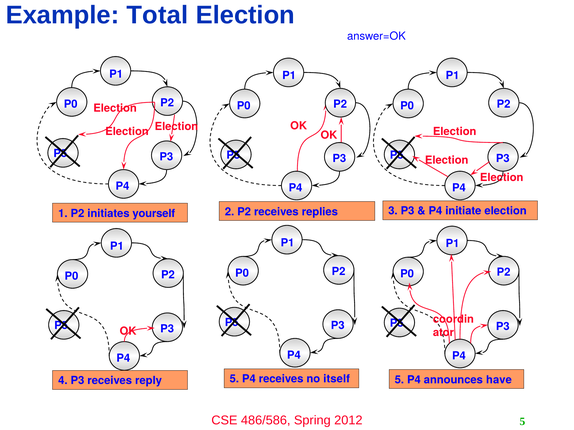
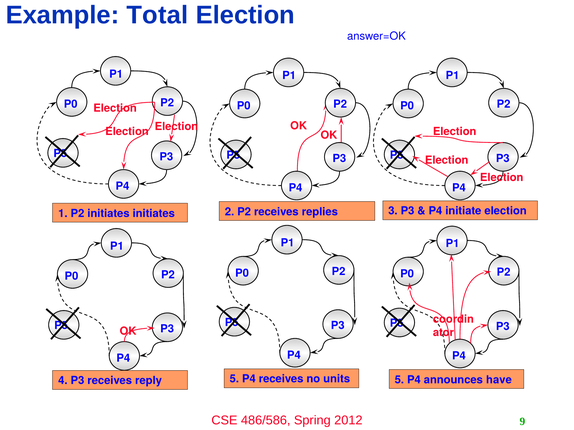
initiates yourself: yourself -> initiates (154, 214)
itself: itself -> units (337, 379)
5: 5 -> 9 (522, 422)
